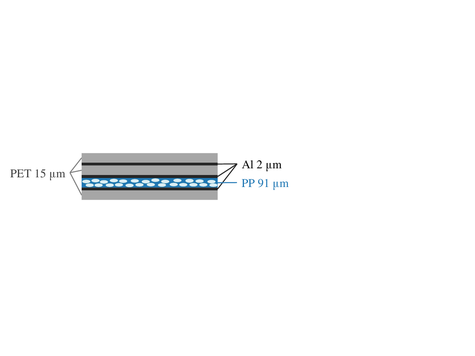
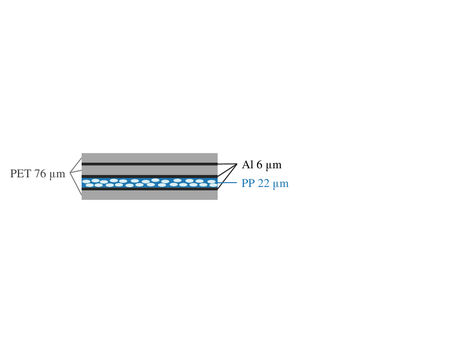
2: 2 -> 6 (260, 165)
15: 15 -> 76 (40, 174)
91: 91 -> 22 (264, 184)
